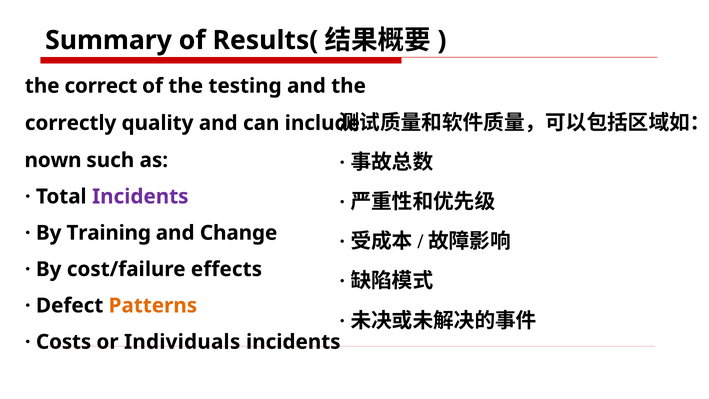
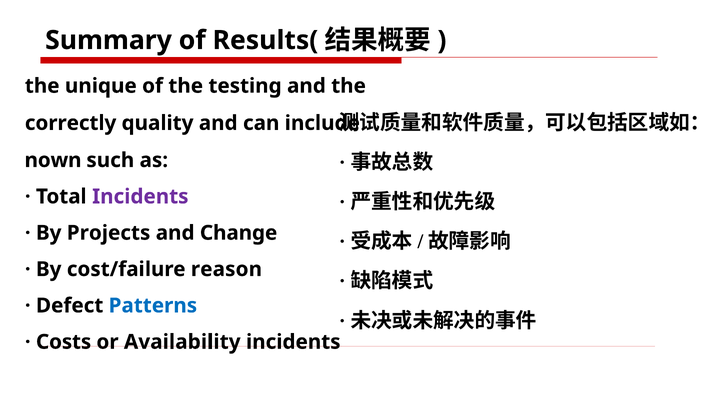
correct: correct -> unique (101, 86)
Training: Training -> Projects (109, 233)
effects: effects -> reason (226, 269)
Patterns colour: orange -> blue (153, 305)
Individuals: Individuals -> Availability (182, 342)
